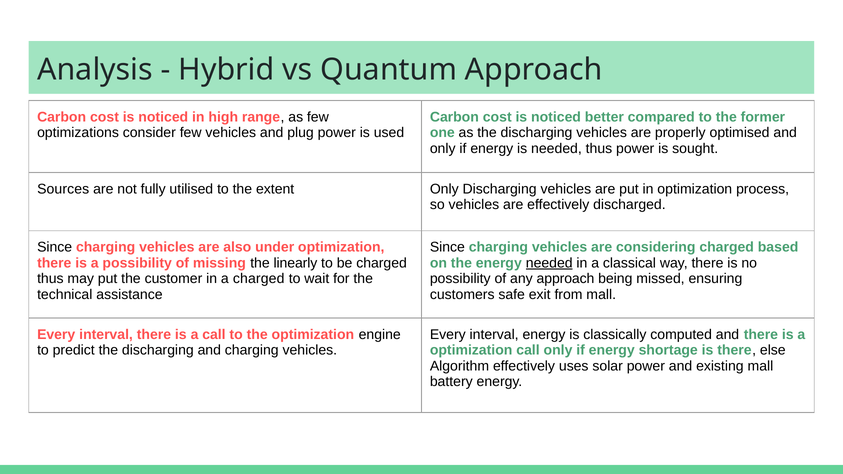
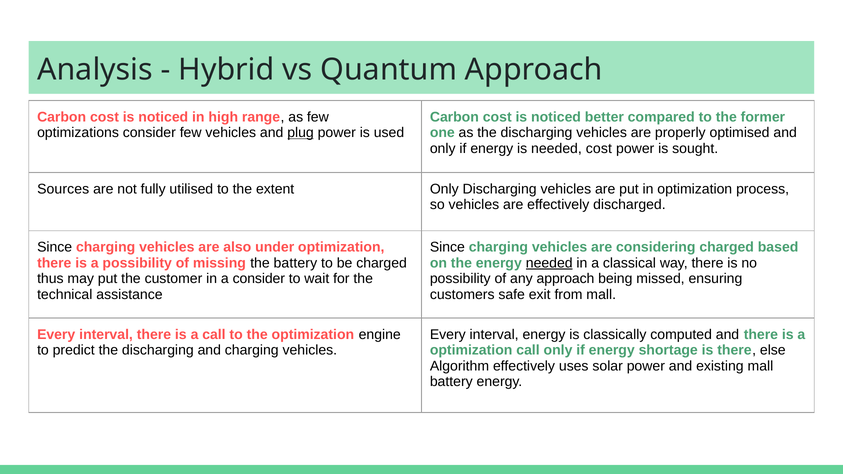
plug underline: none -> present (301, 133)
needed thus: thus -> cost (599, 149)
the linearly: linearly -> battery (295, 263)
a charged: charged -> consider (259, 279)
